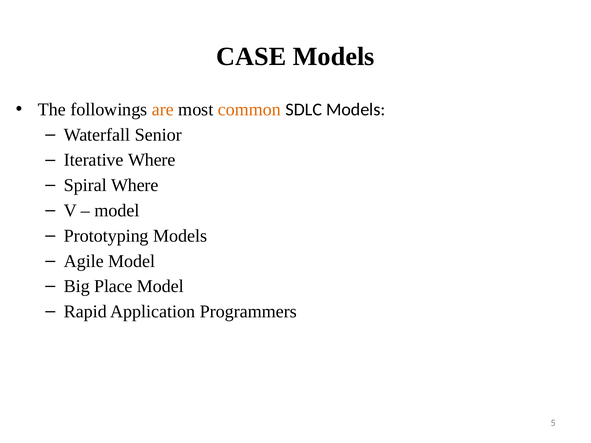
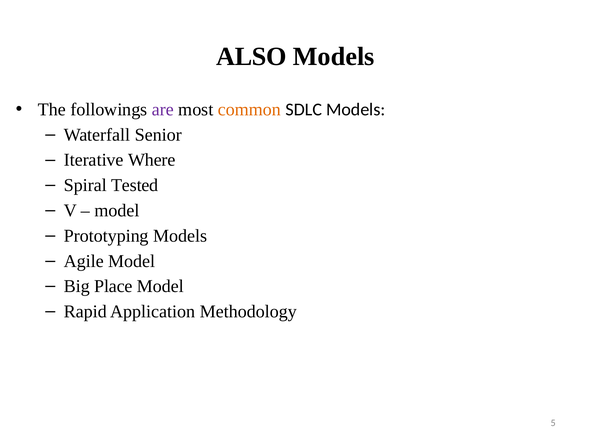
CASE: CASE -> ALSO (251, 57)
are colour: orange -> purple (163, 110)
Spiral Where: Where -> Tested (135, 185)
Programmers: Programmers -> Methodology (248, 312)
